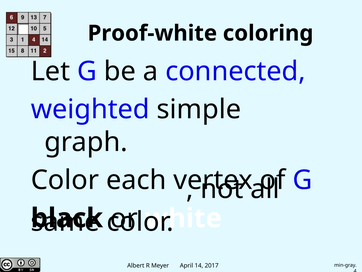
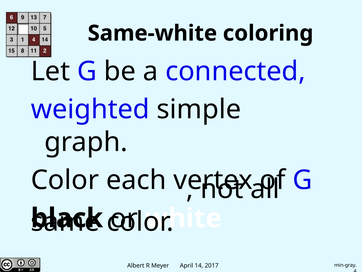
Proof-white: Proof-white -> Same-white (152, 33)
